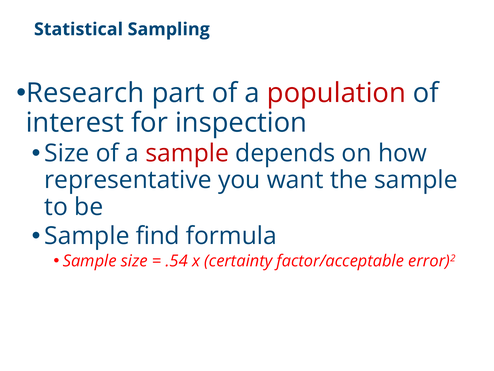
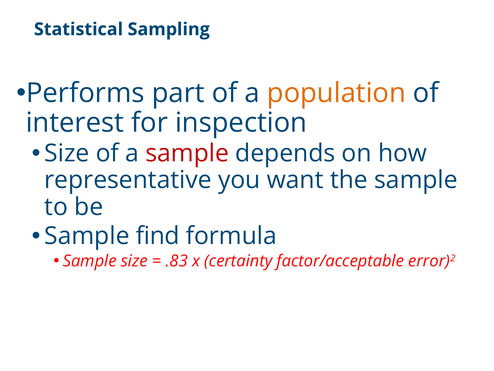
Research: Research -> Performs (85, 93)
population colour: red -> orange (336, 93)
.54: .54 -> .83 (177, 261)
